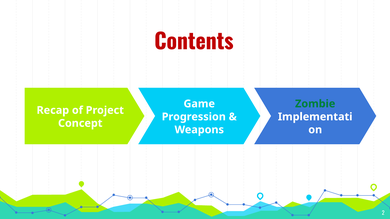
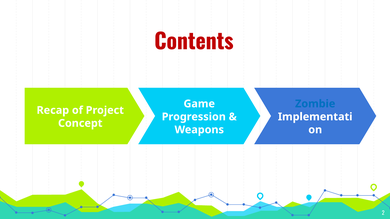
Zombie colour: green -> blue (315, 104)
